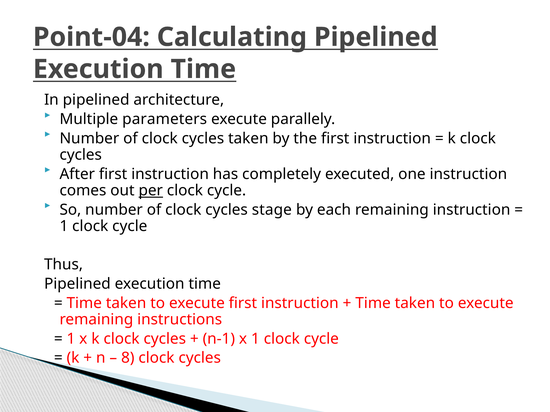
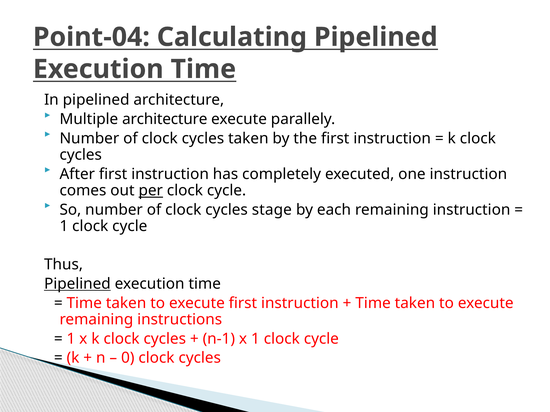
Multiple parameters: parameters -> architecture (165, 119)
Pipelined underline: none -> present (77, 284)
8: 8 -> 0 (128, 358)
